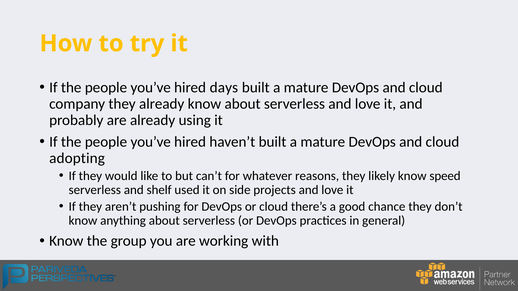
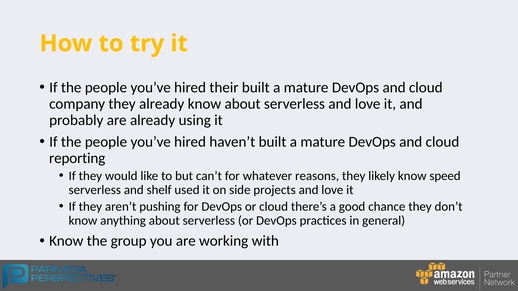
days: days -> their (224, 88)
adopting: adopting -> reporting (77, 158)
